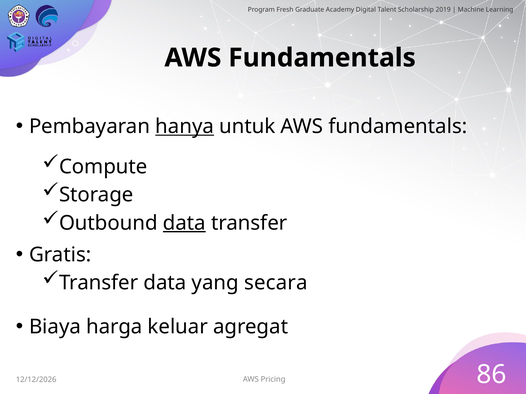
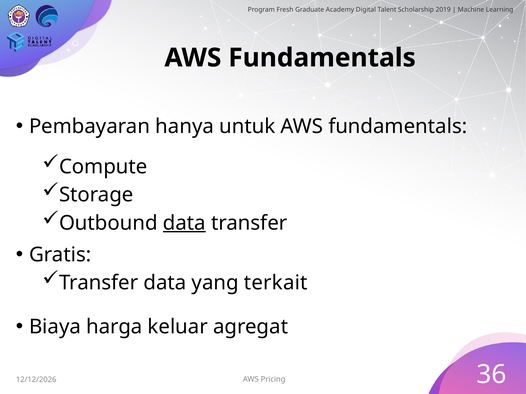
hanya underline: present -> none (185, 127)
secara: secara -> terkait (276, 283)
86: 86 -> 36 (492, 375)
